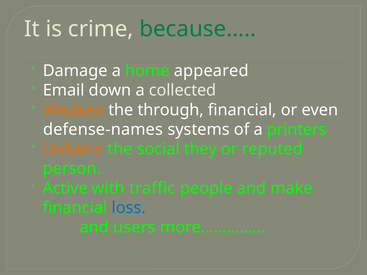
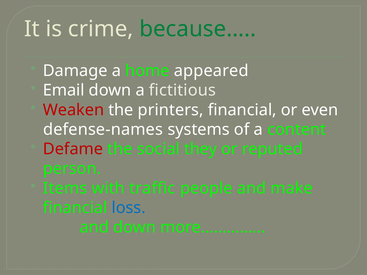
collected: collected -> fictitious (182, 90)
Weaken colour: orange -> red (73, 110)
through: through -> printers (171, 110)
printers: printers -> content (297, 130)
Defame colour: orange -> red (73, 149)
Active: Active -> Items (65, 188)
and users: users -> down (134, 227)
